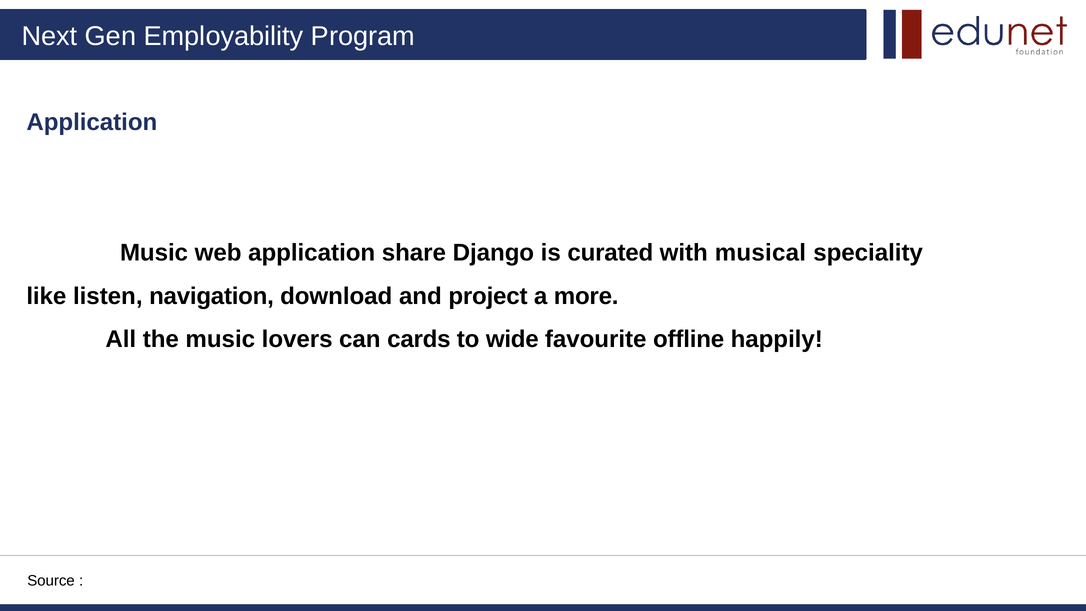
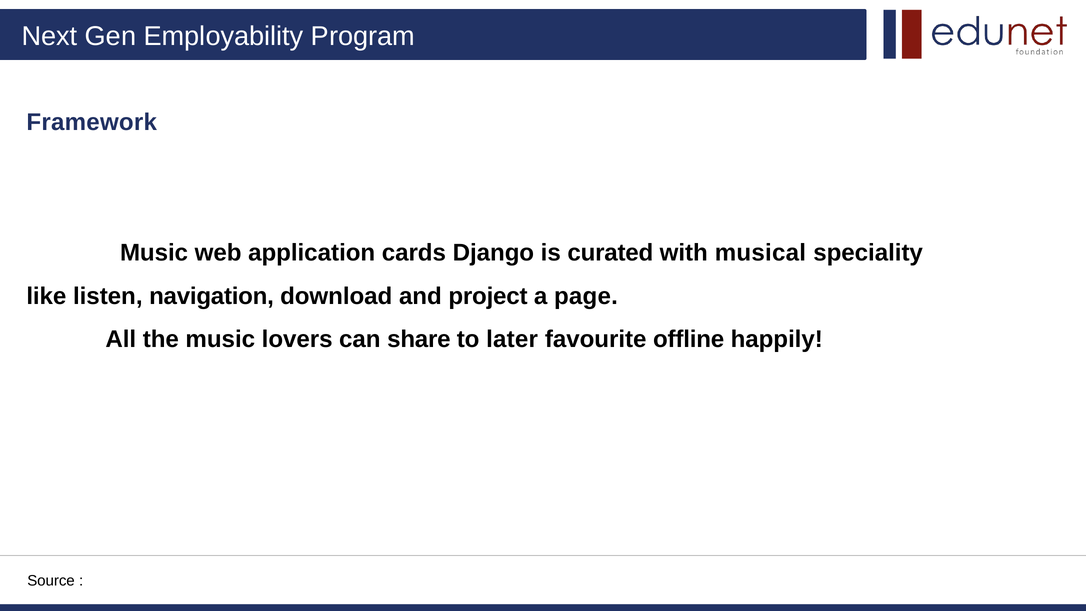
Application: Application -> Framework (92, 122)
share: share -> cards (414, 253)
more: more -> page (586, 296)
cards: cards -> share (419, 339)
wide: wide -> later (512, 339)
